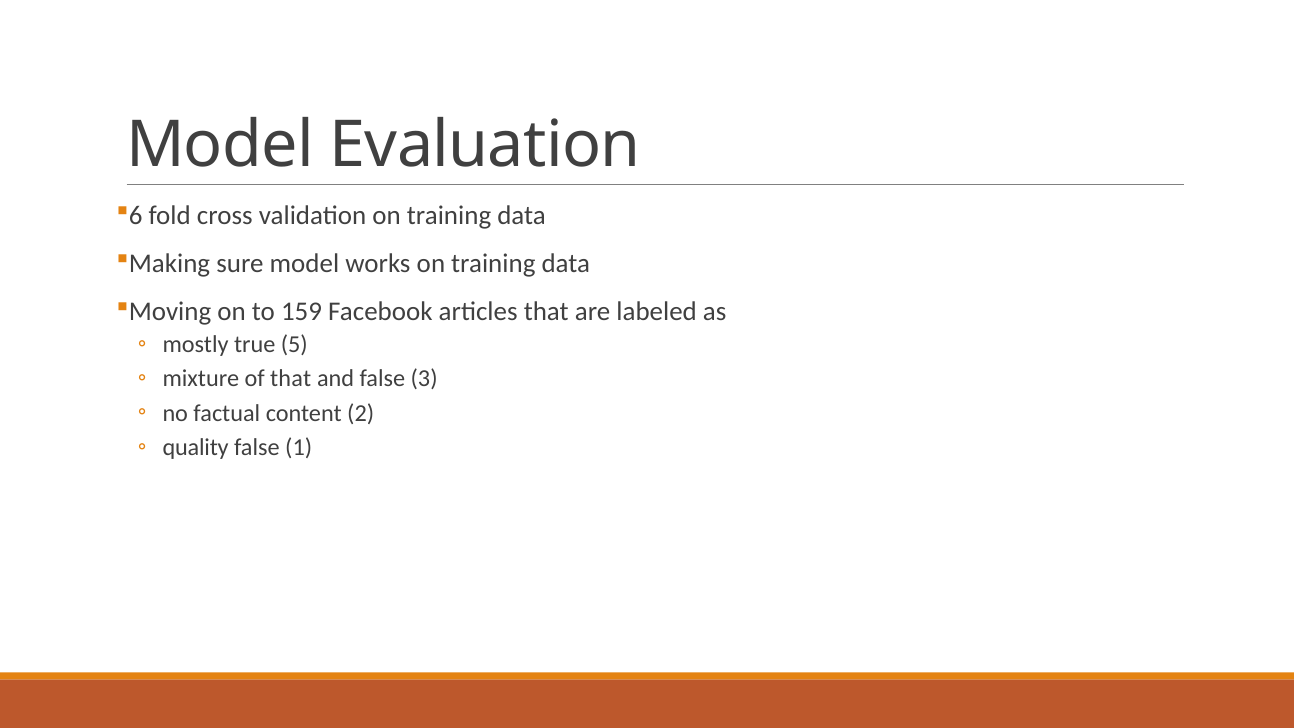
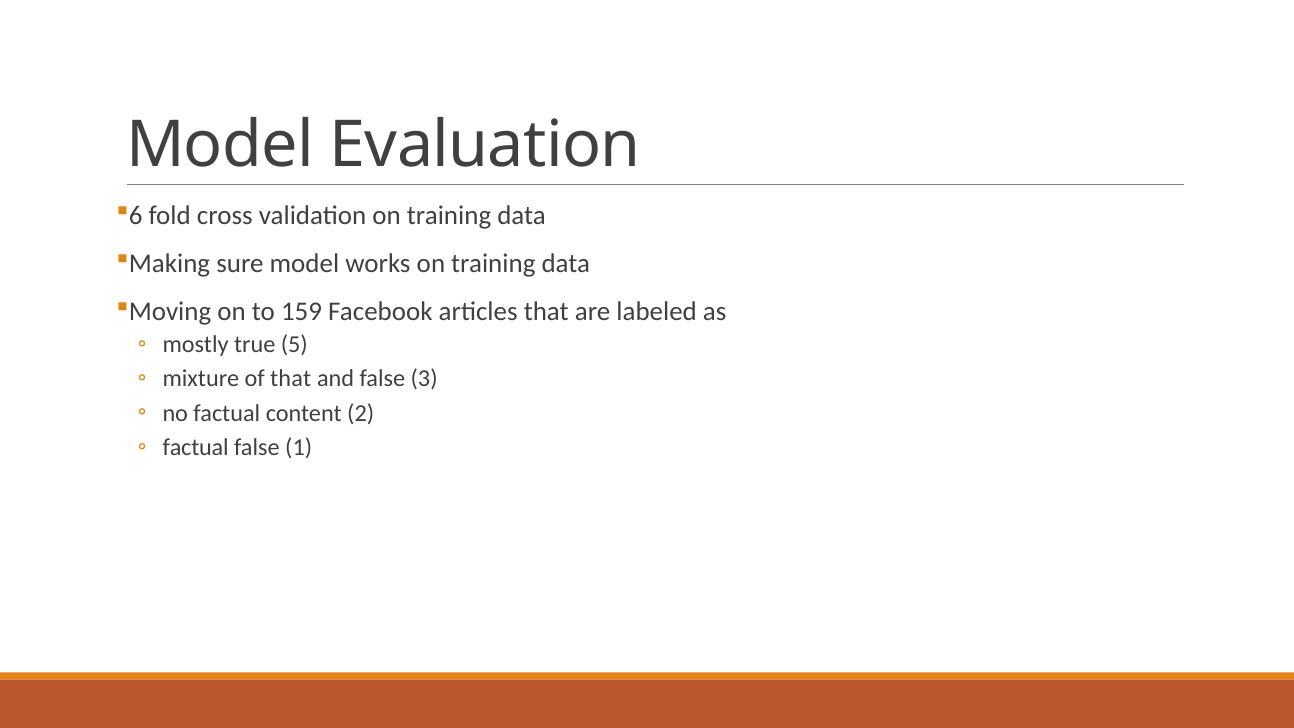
quality: quality -> factual (196, 447)
